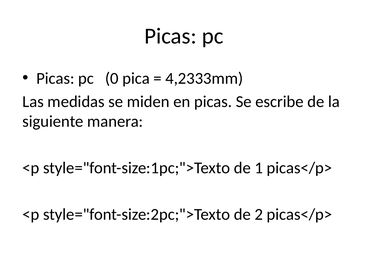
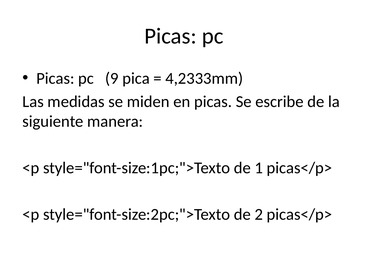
0: 0 -> 9 (112, 78)
